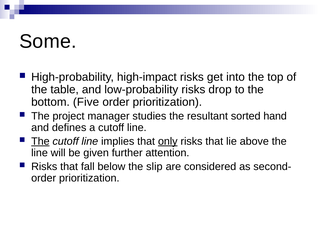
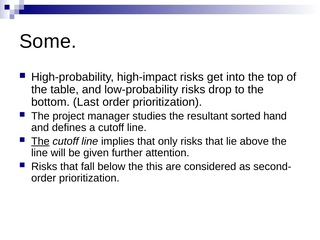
Five: Five -> Last (86, 102)
only underline: present -> none (168, 141)
slip: slip -> this (154, 166)
